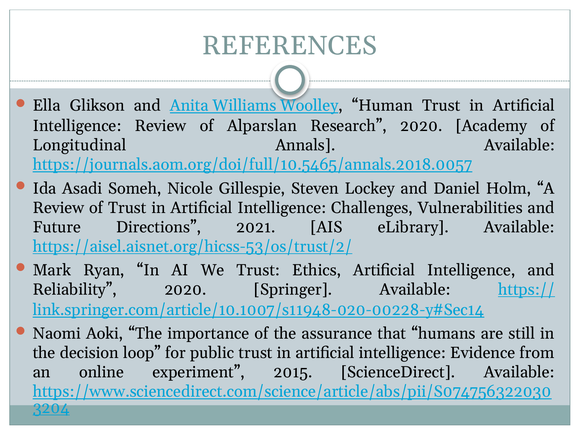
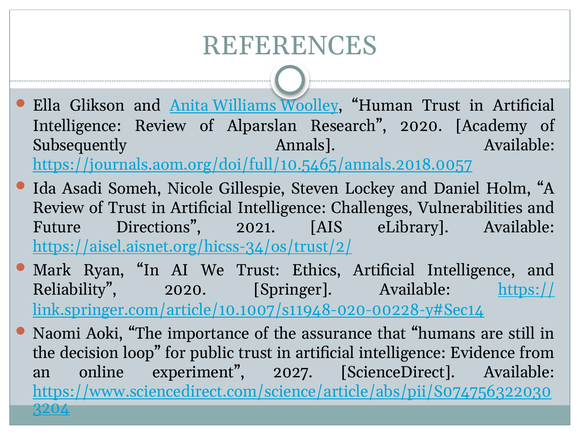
Longitudinal: Longitudinal -> Subsequently (80, 145)
https://aisel.aisnet.org/hicss-53/os/trust/2/: https://aisel.aisnet.org/hicss-53/os/trust/2/ -> https://aisel.aisnet.org/hicss-34/os/trust/2/ (193, 246)
2015: 2015 -> 2027 (293, 372)
